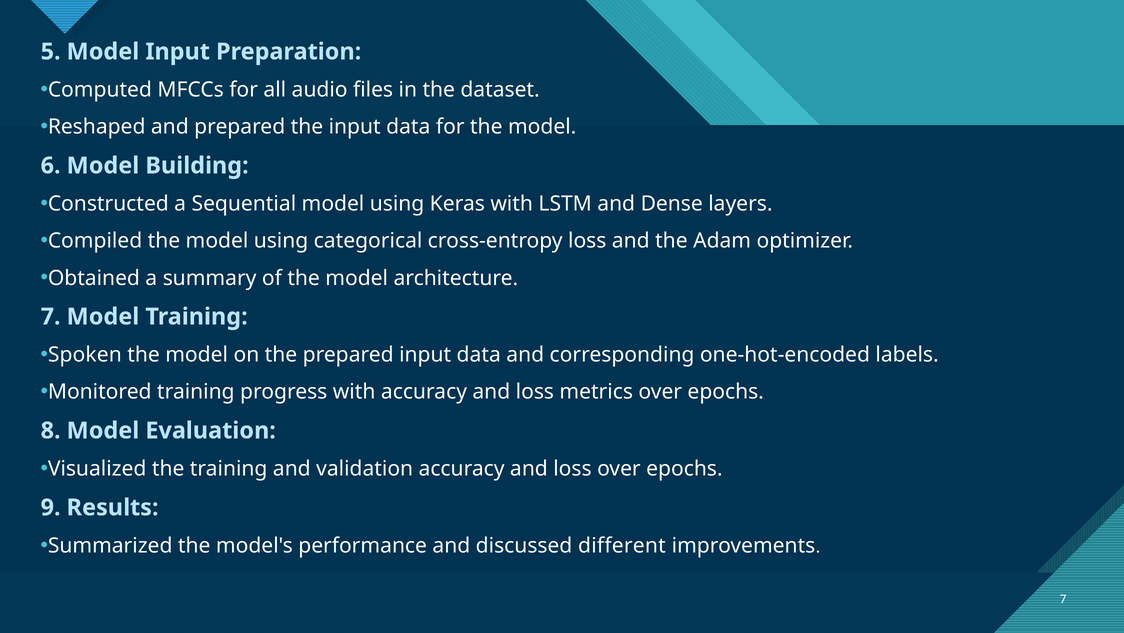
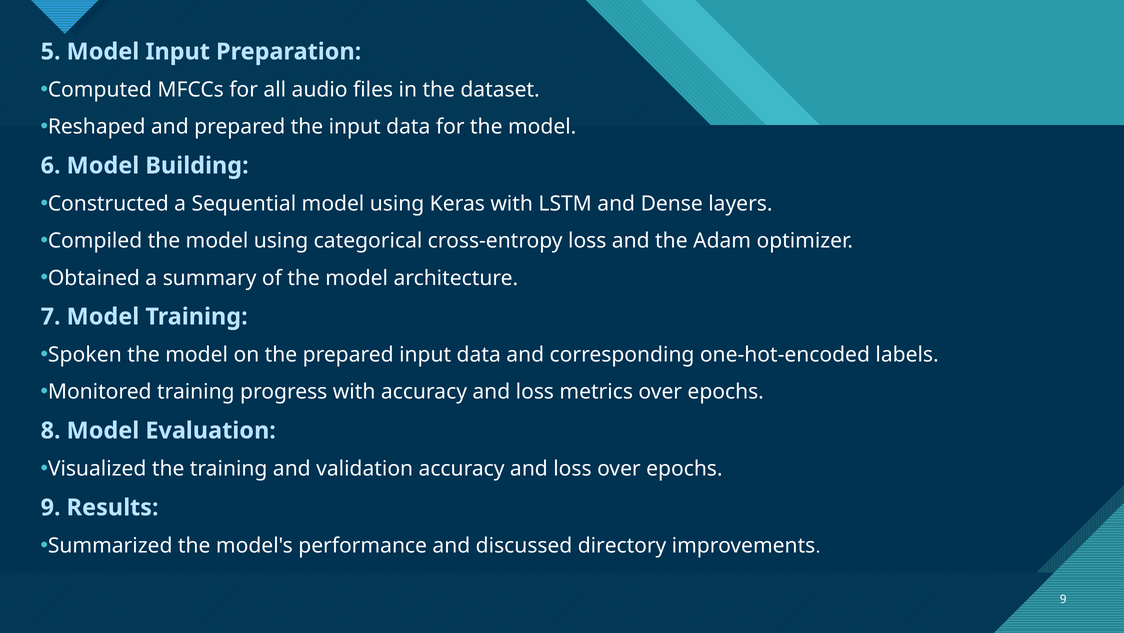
different: different -> directory (622, 545)
7: 7 -> 9 (1063, 599)
